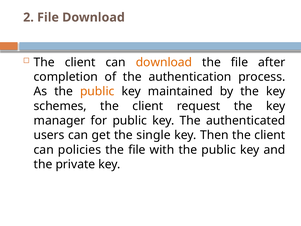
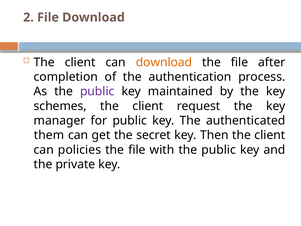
public colour: orange -> purple (97, 91)
users: users -> them (49, 135)
single: single -> secret (154, 135)
